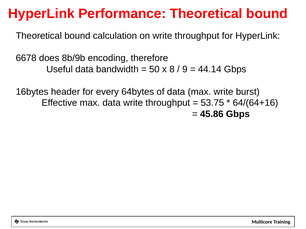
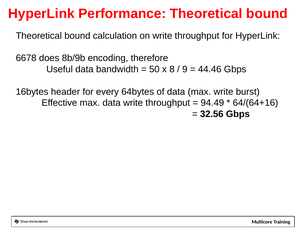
44.14: 44.14 -> 44.46 (210, 69)
53.75: 53.75 -> 94.49 (212, 103)
45.86: 45.86 -> 32.56 (212, 114)
